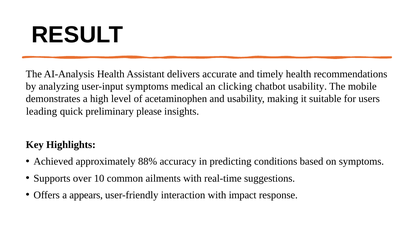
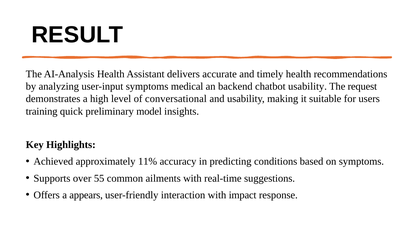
clicking: clicking -> backend (235, 86)
mobile: mobile -> request (362, 86)
acetaminophen: acetaminophen -> conversational (176, 99)
leading: leading -> training (42, 111)
please: please -> model (149, 111)
88%: 88% -> 11% (148, 161)
10: 10 -> 55 (99, 178)
